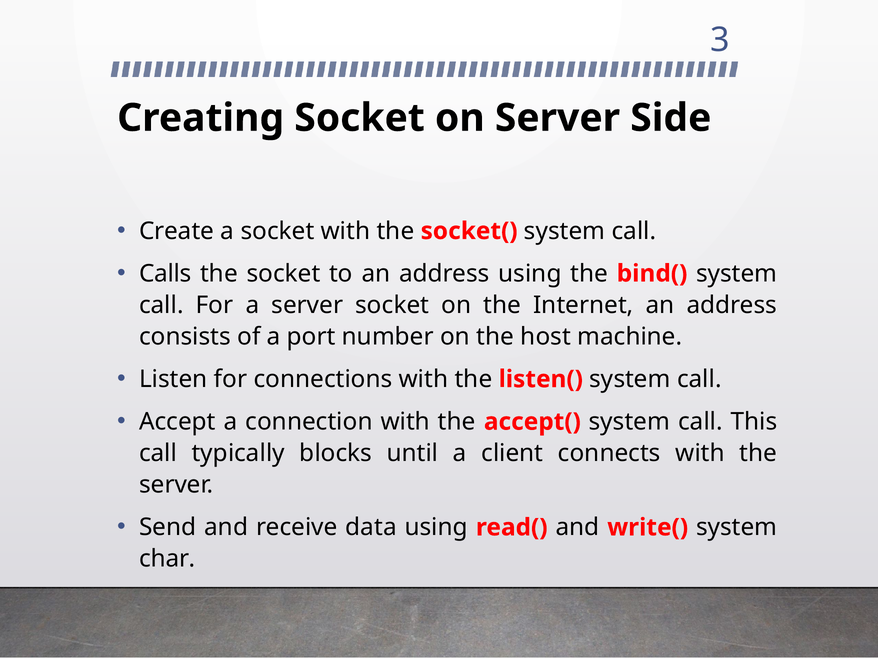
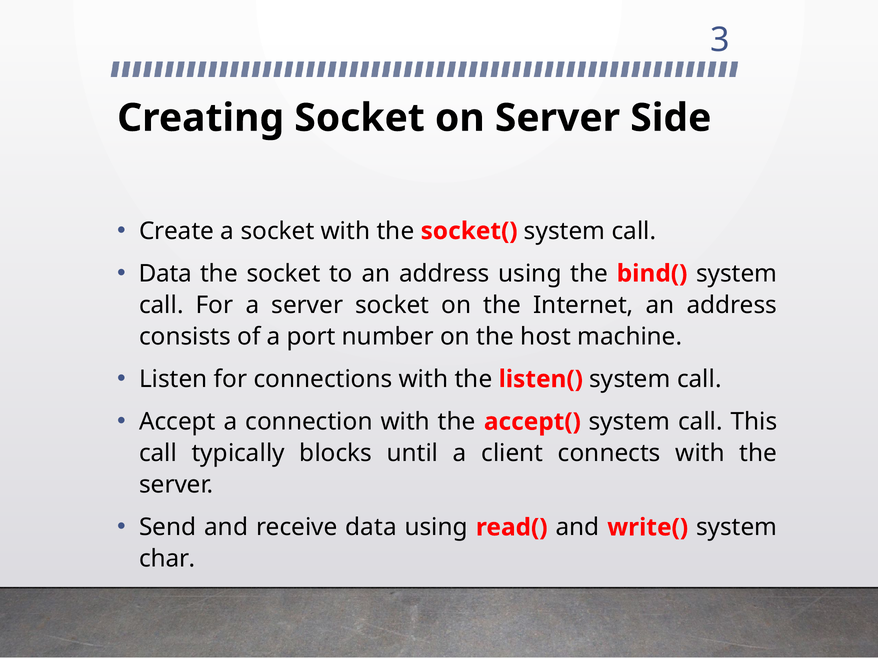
Calls: Calls -> Data (165, 274)
